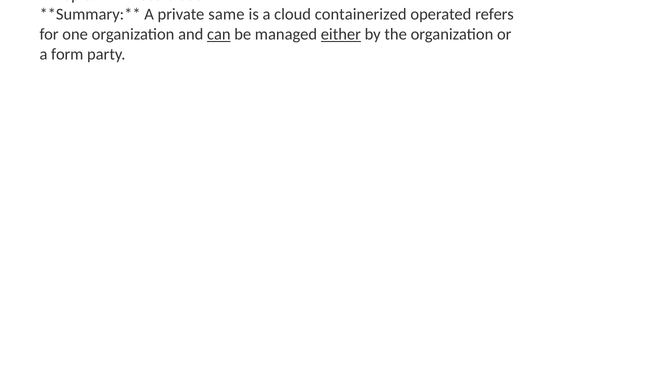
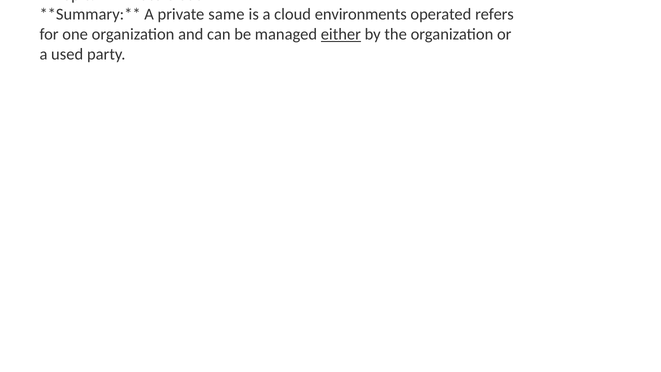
containerized: containerized -> environments (361, 14)
can underline: present -> none (219, 34)
form: form -> used (67, 54)
